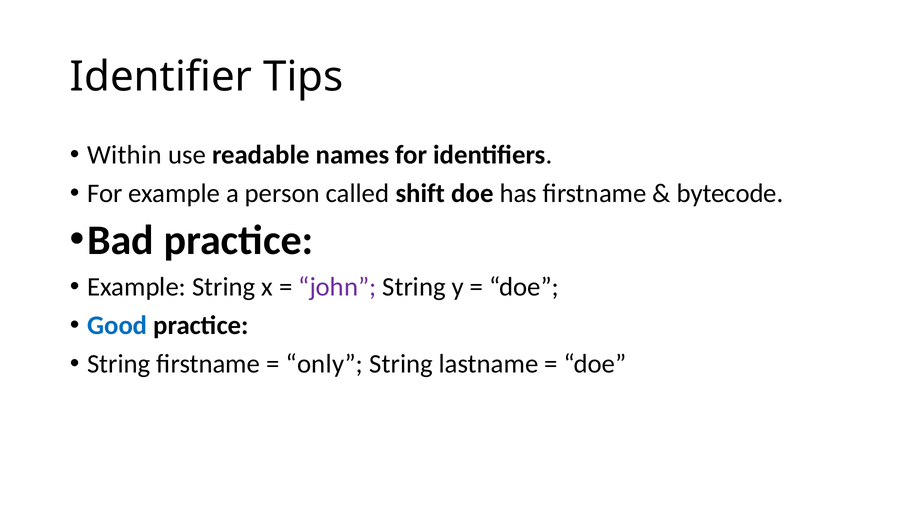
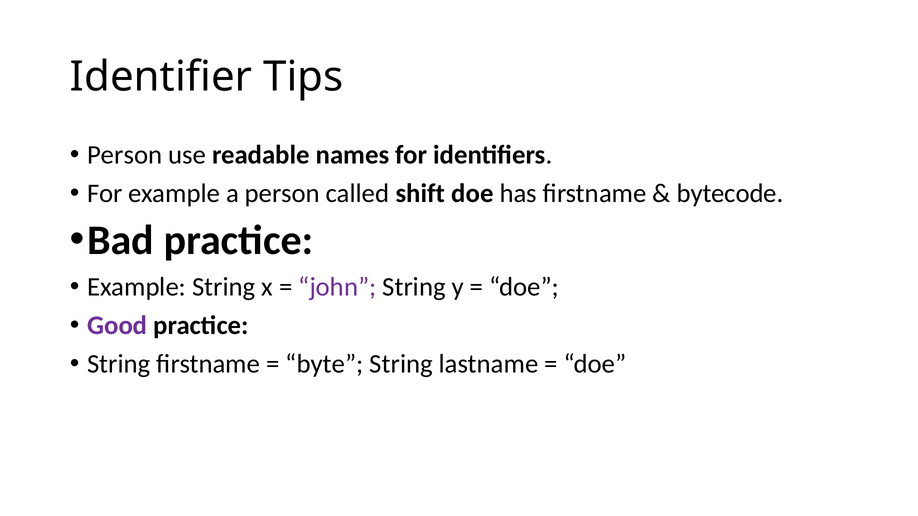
Within: Within -> Person (125, 155)
Good colour: blue -> purple (117, 326)
only: only -> byte (324, 364)
